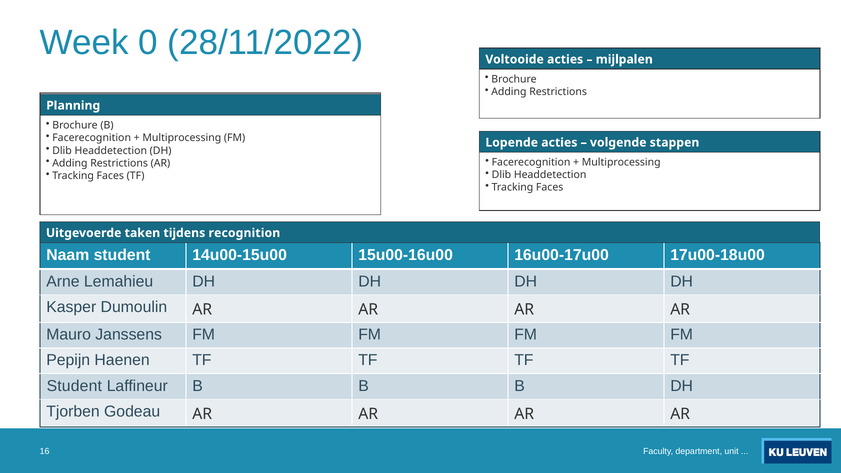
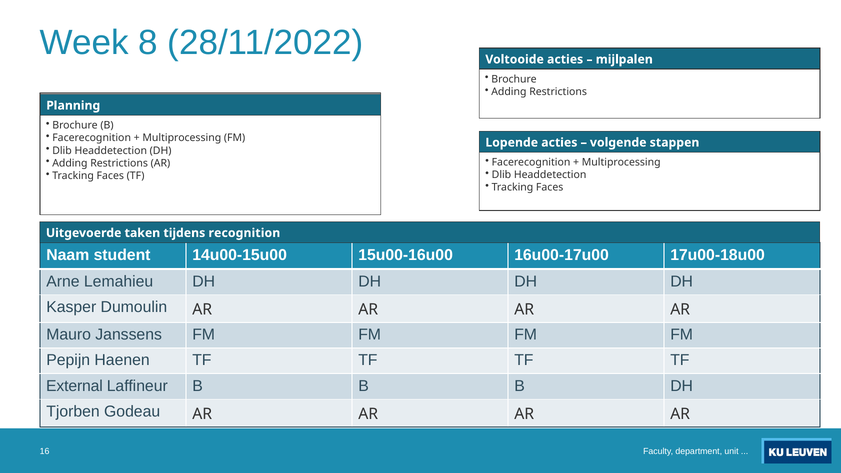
0: 0 -> 8 (148, 43)
Student: Student -> External (74, 386)
